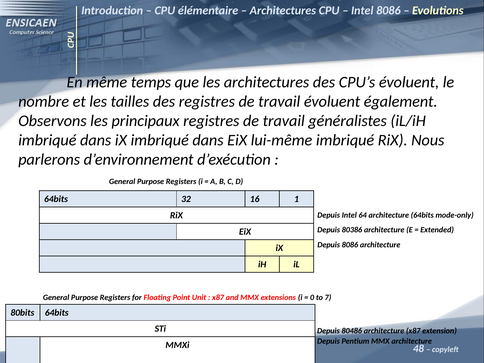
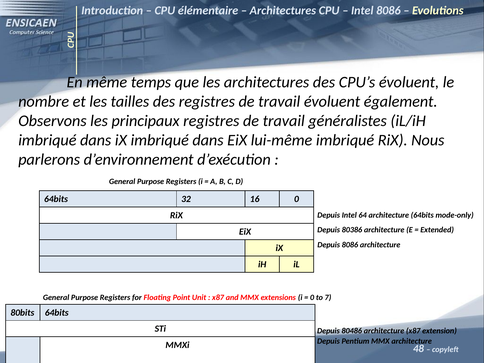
16 1: 1 -> 0 (297, 199)
